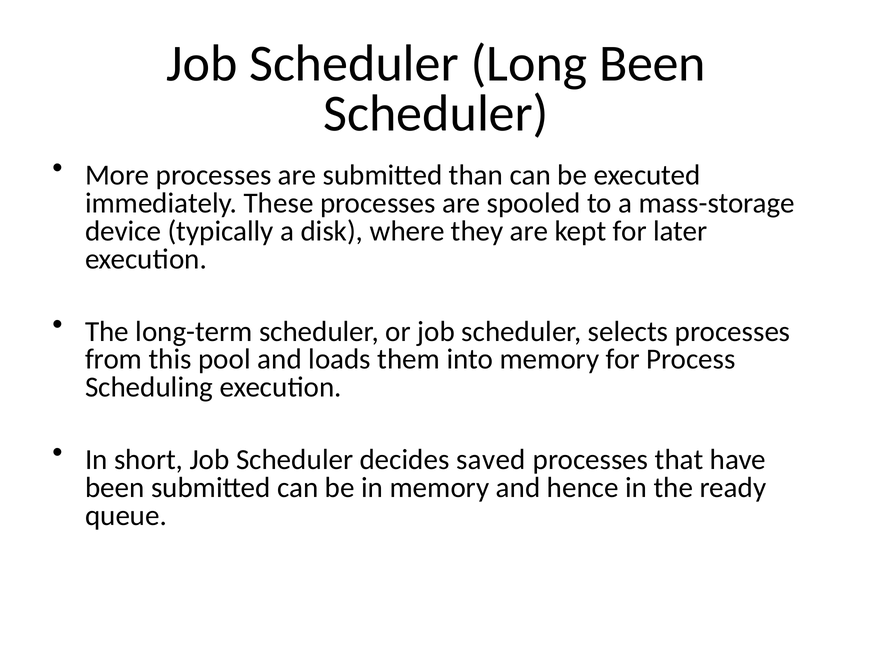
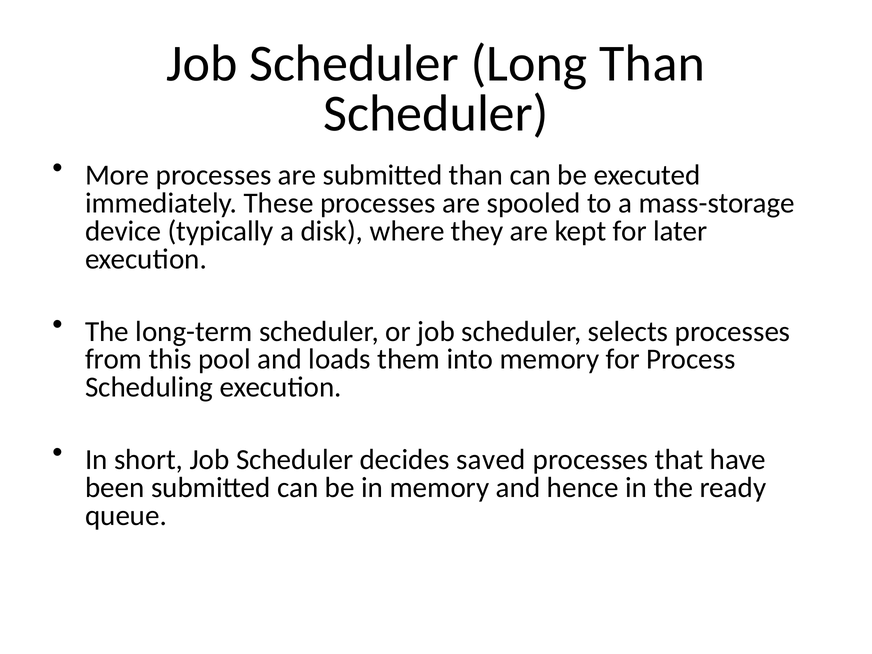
Long Been: Been -> Than (652, 63)
